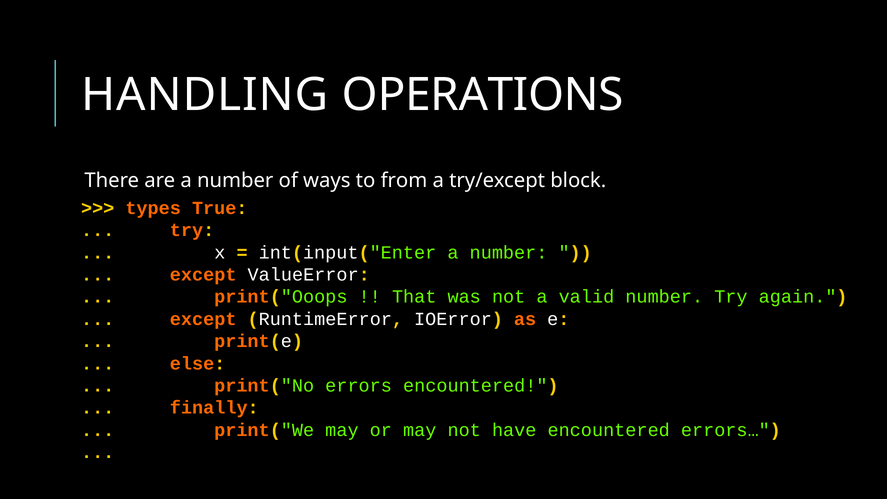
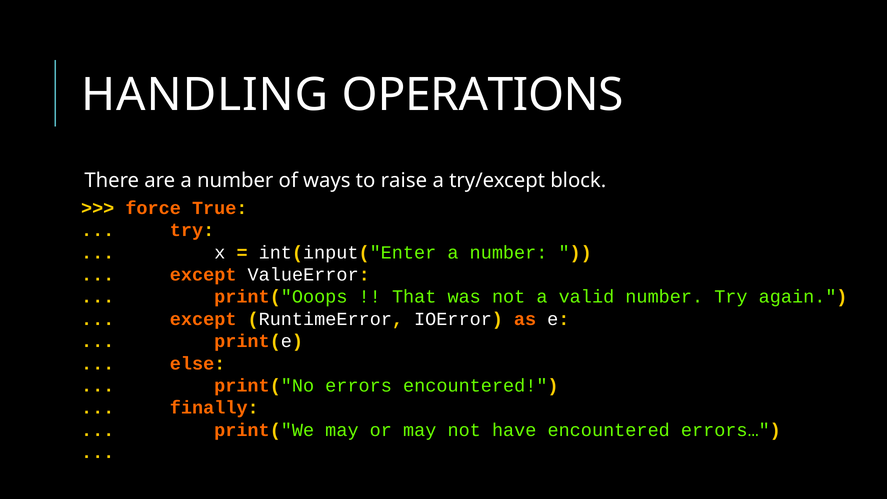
from: from -> raise (404, 180)
types: types -> force (153, 208)
